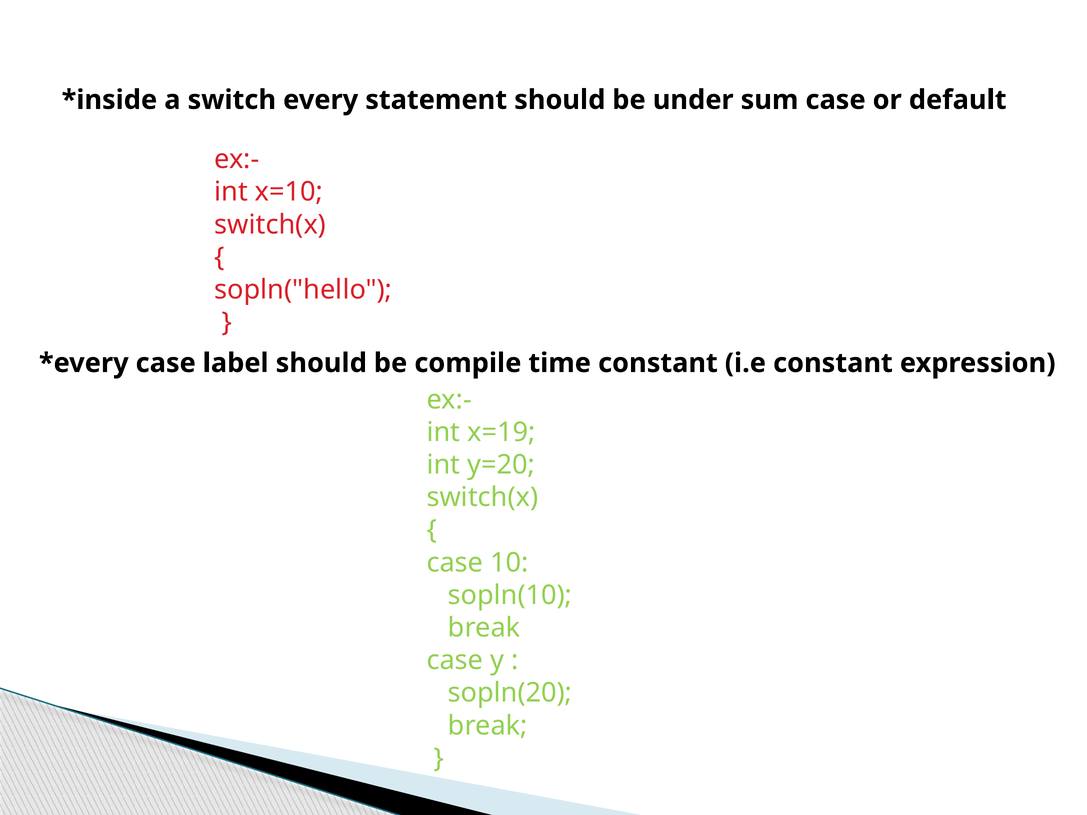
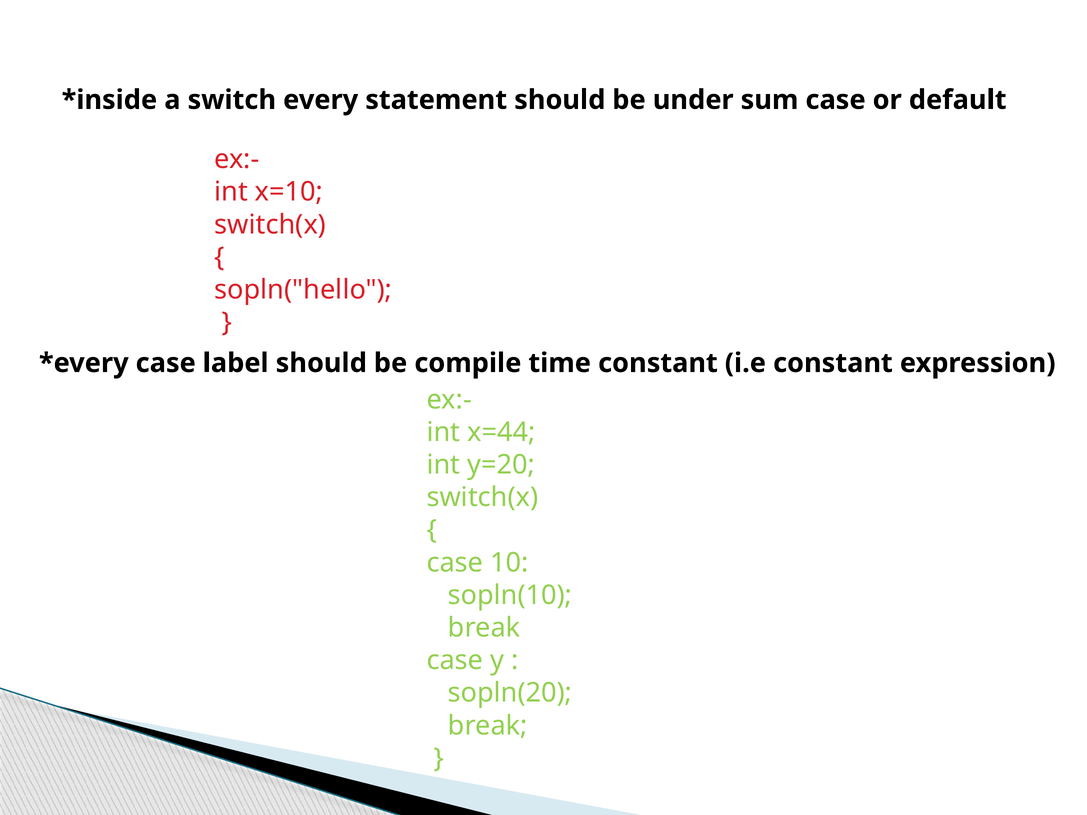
x=19: x=19 -> x=44 (501, 432)
